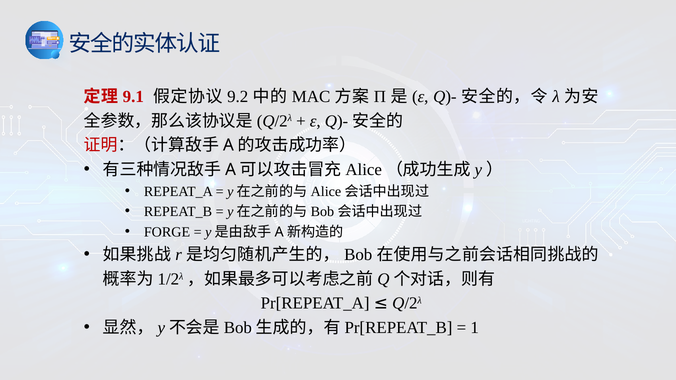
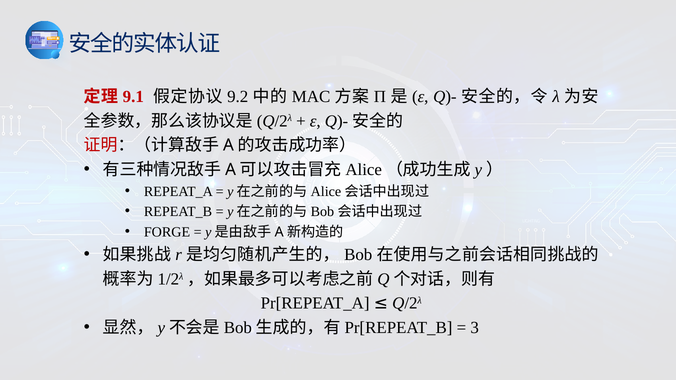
1: 1 -> 3 (475, 328)
